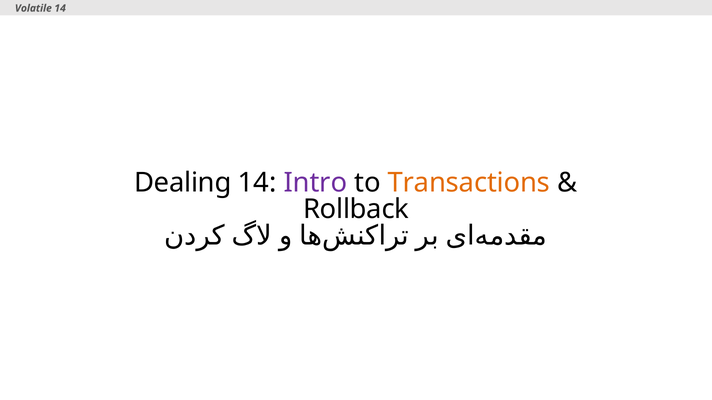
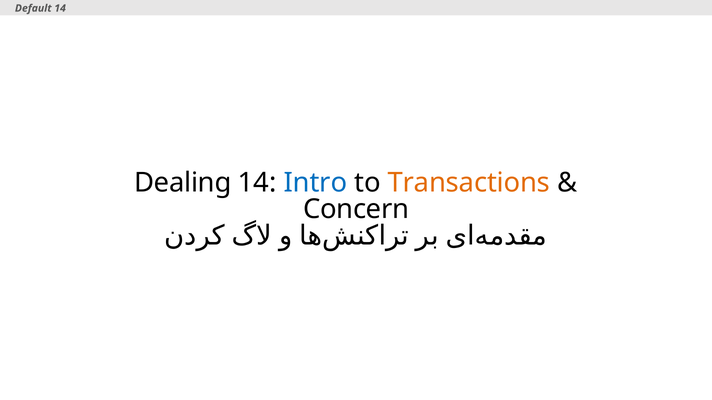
Volatile: Volatile -> Default (33, 8)
Intro colour: purple -> blue (315, 183)
Rollback: Rollback -> Concern (356, 209)
